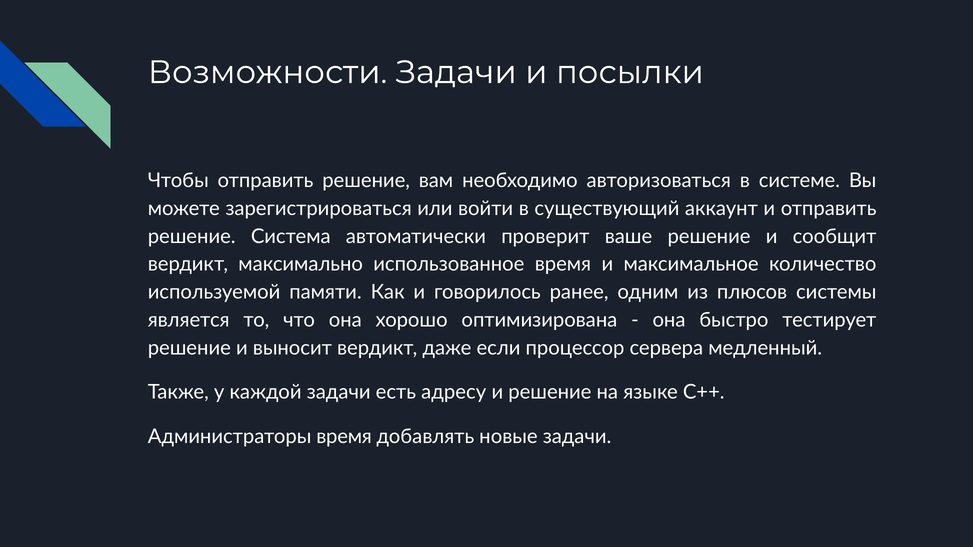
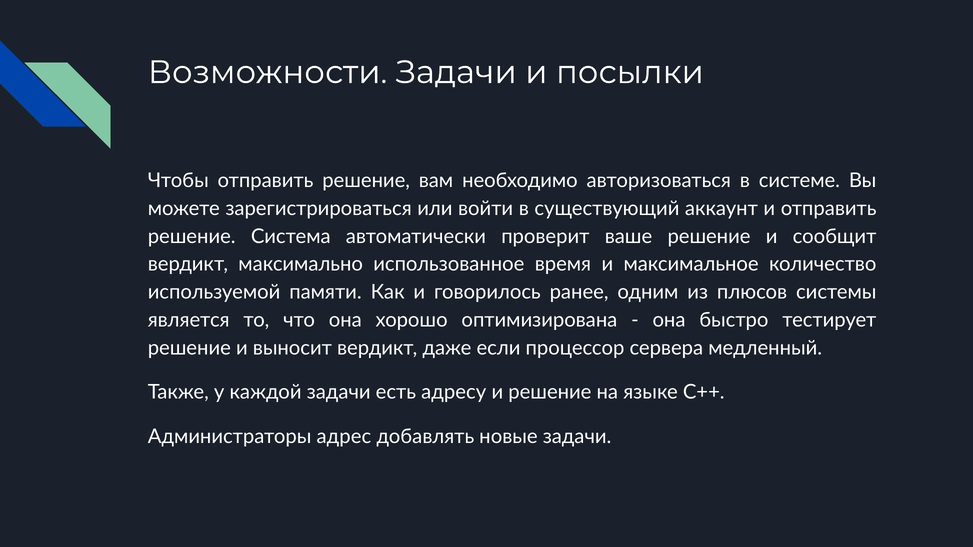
Администраторы время: время -> адрес (344, 437)
